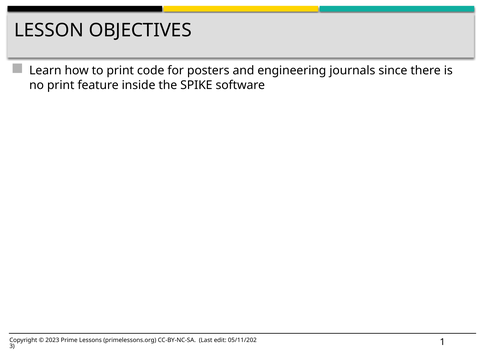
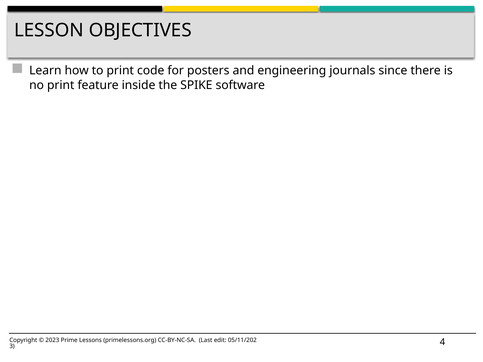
1: 1 -> 4 (443, 342)
